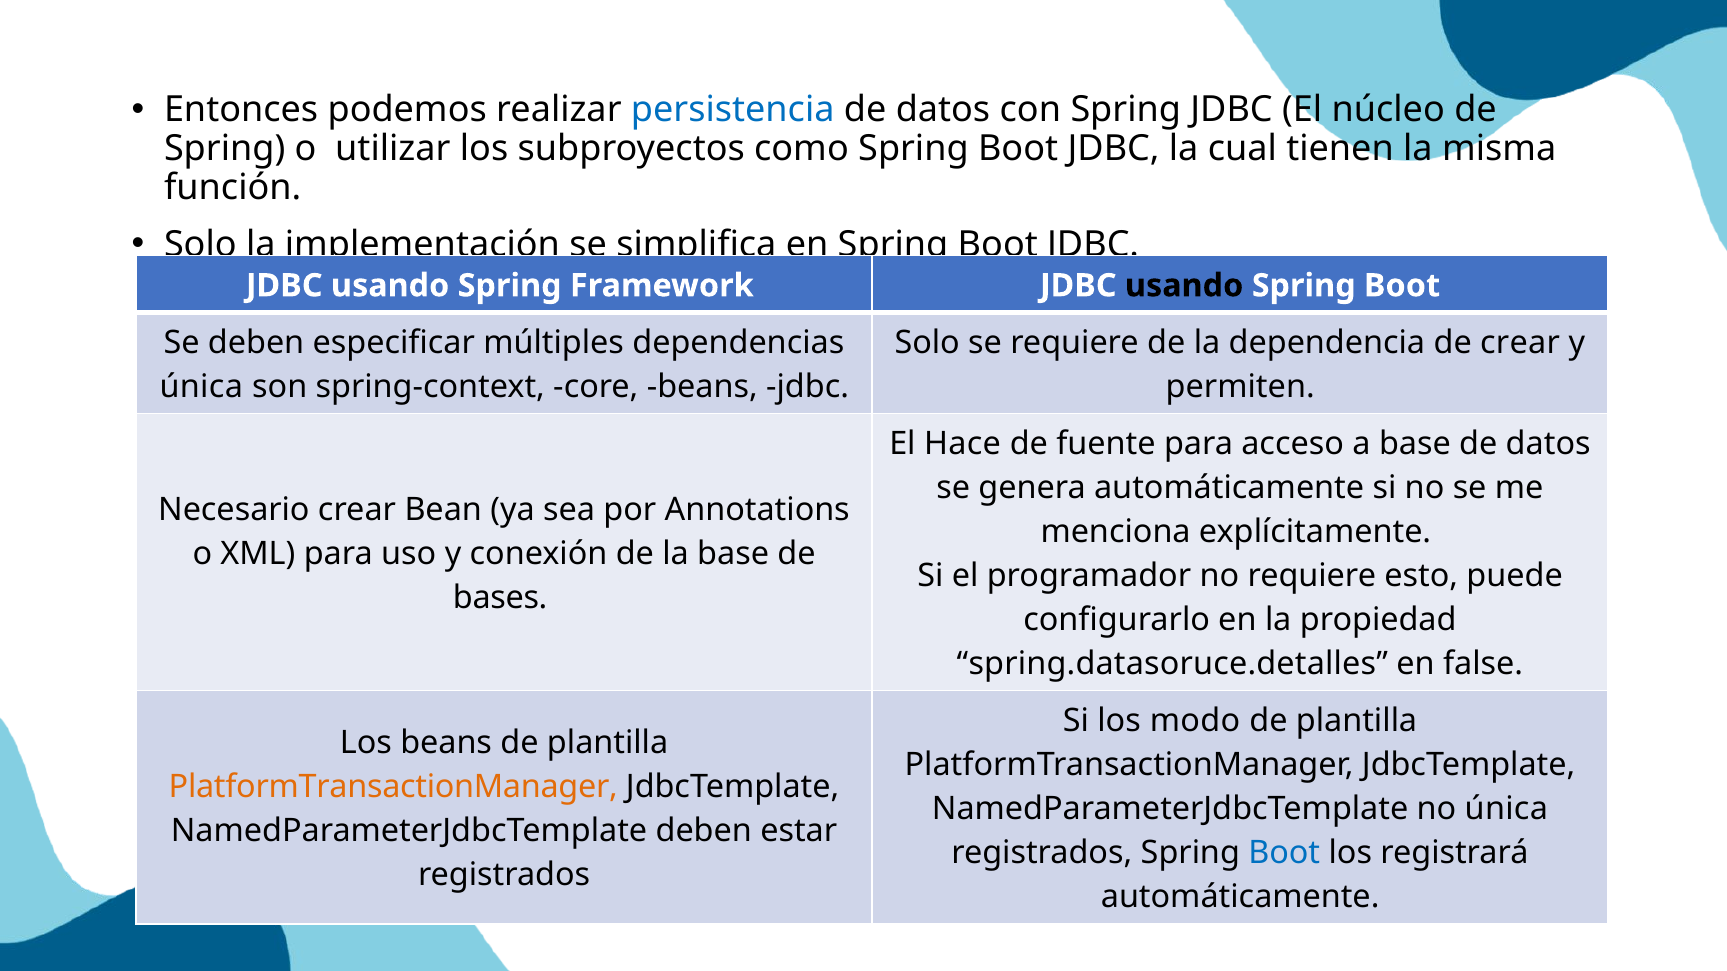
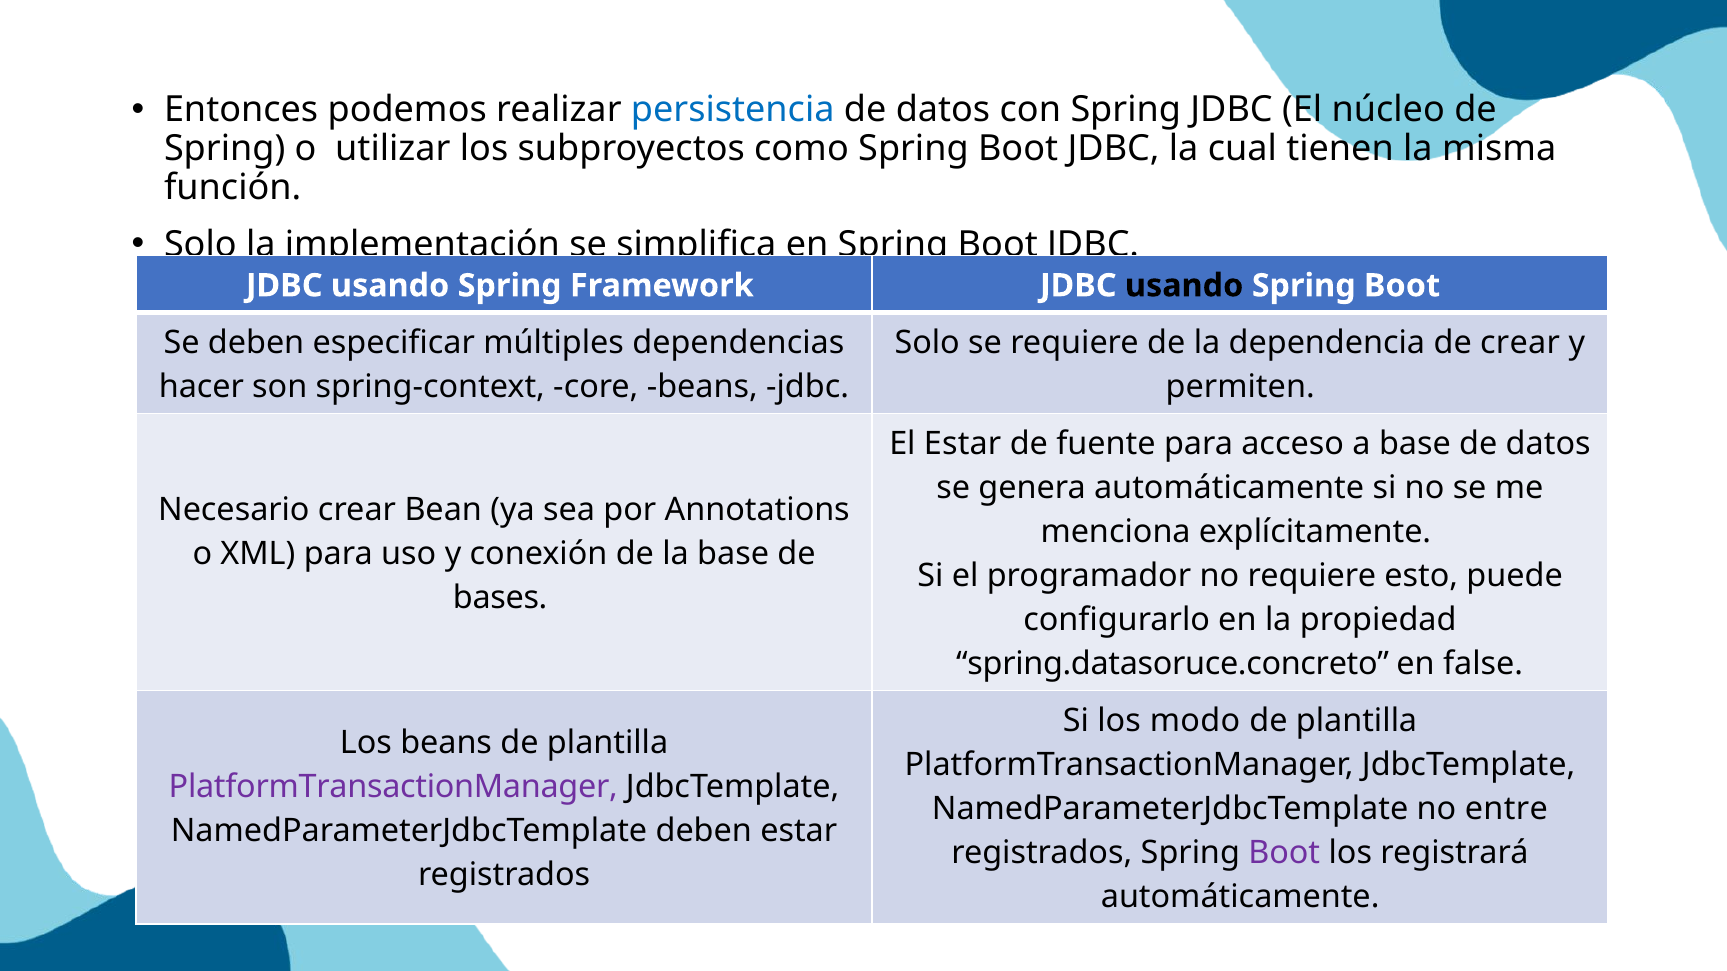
única: única -> hacer (201, 387)
El Hace: Hace -> Estar (963, 444)
spring.datasoruce.detalles: spring.datasoruce.detalles -> spring.datasoruce.concreto (1173, 664)
PlatformTransactionManager colour: orange -> purple (393, 787)
no única: única -> entre (1506, 809)
Boot colour: blue -> purple (1284, 854)
